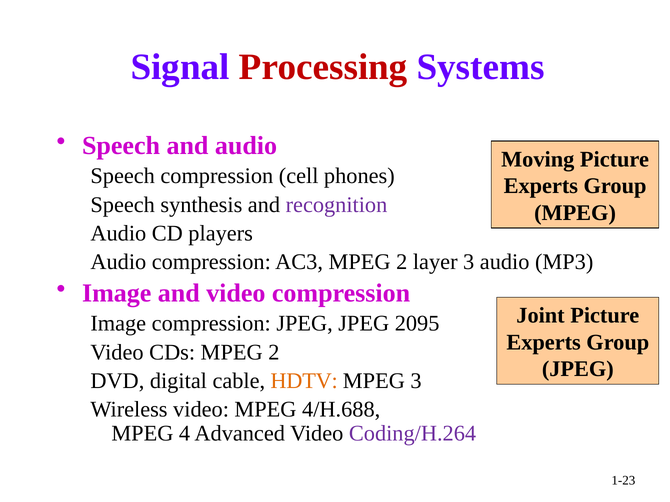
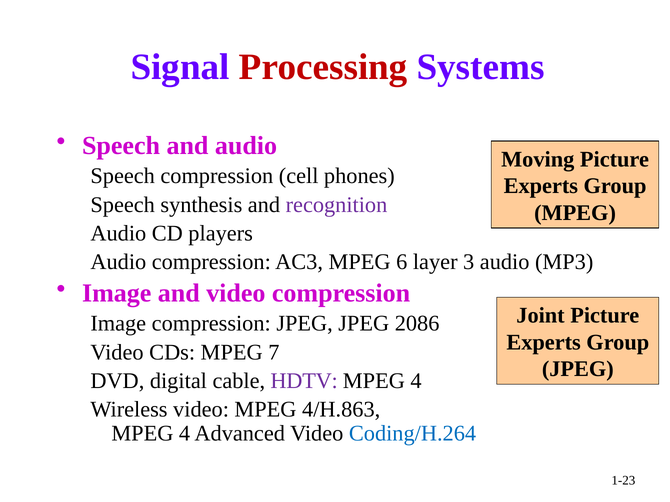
AC3 MPEG 2: 2 -> 6 (402, 262)
2095: 2095 -> 2086 (417, 324)
CDs MPEG 2: 2 -> 7 (274, 353)
HDTV colour: orange -> purple (304, 381)
3: 3 -> 4 (416, 381)
4/H.688: 4/H.688 -> 4/H.863 (341, 410)
Coding/H.264 colour: purple -> blue (413, 434)
